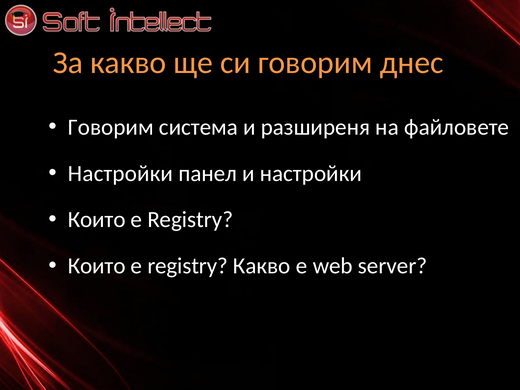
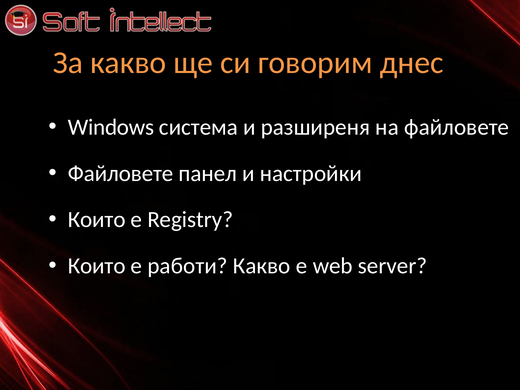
Говорим: Говорим -> Windows (111, 127)
Настройки: Настройки -> Файловете (121, 173)
registry: registry -> работи (188, 266)
